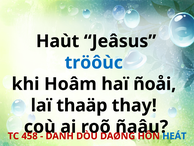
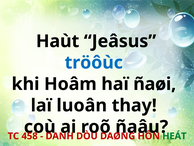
ñoåi: ñoåi -> ñaøi (155, 84)
thaäp: thaäp -> luoân (82, 105)
HEÁT colour: blue -> green (174, 136)
